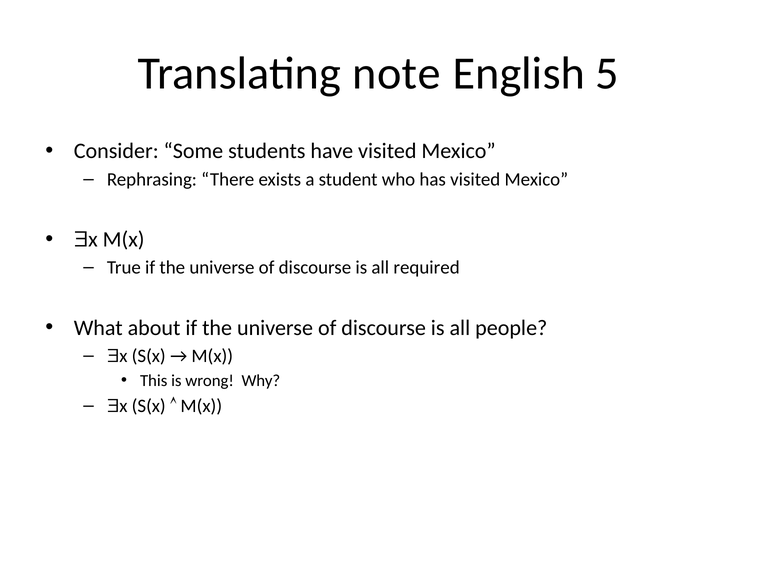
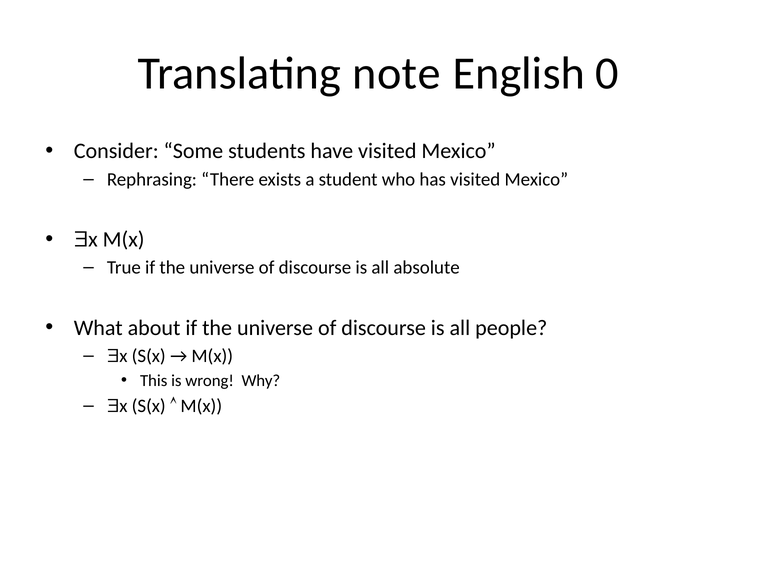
5: 5 -> 0 (607, 73)
required: required -> absolute (427, 268)
